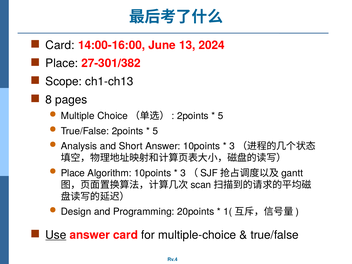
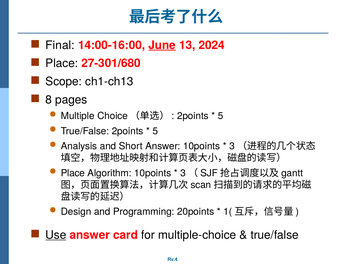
Card: Card -> Final (60, 45)
June underline: none -> present (162, 45)
27-301/382: 27-301/382 -> 27-301/680 (111, 63)
